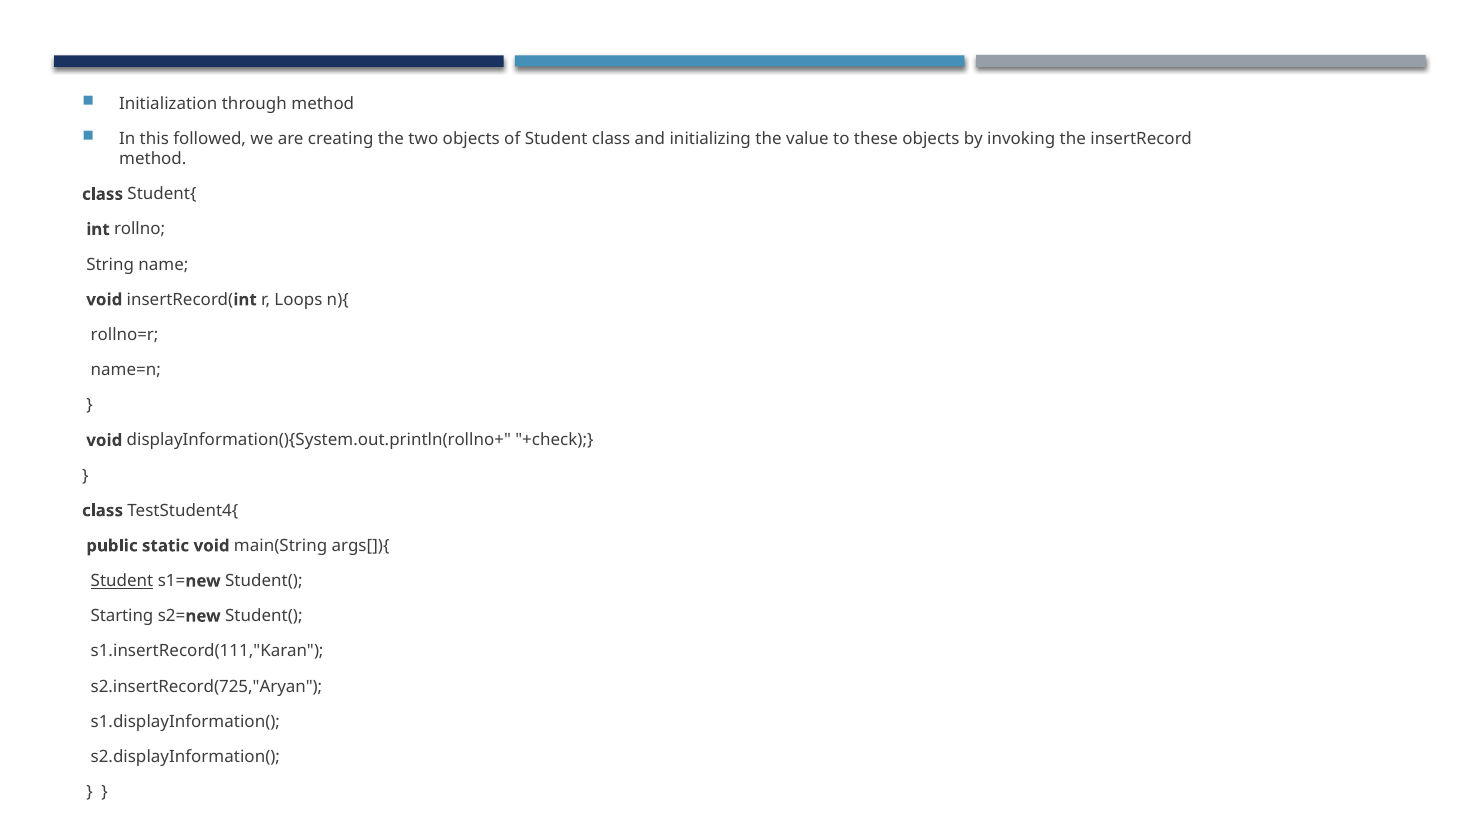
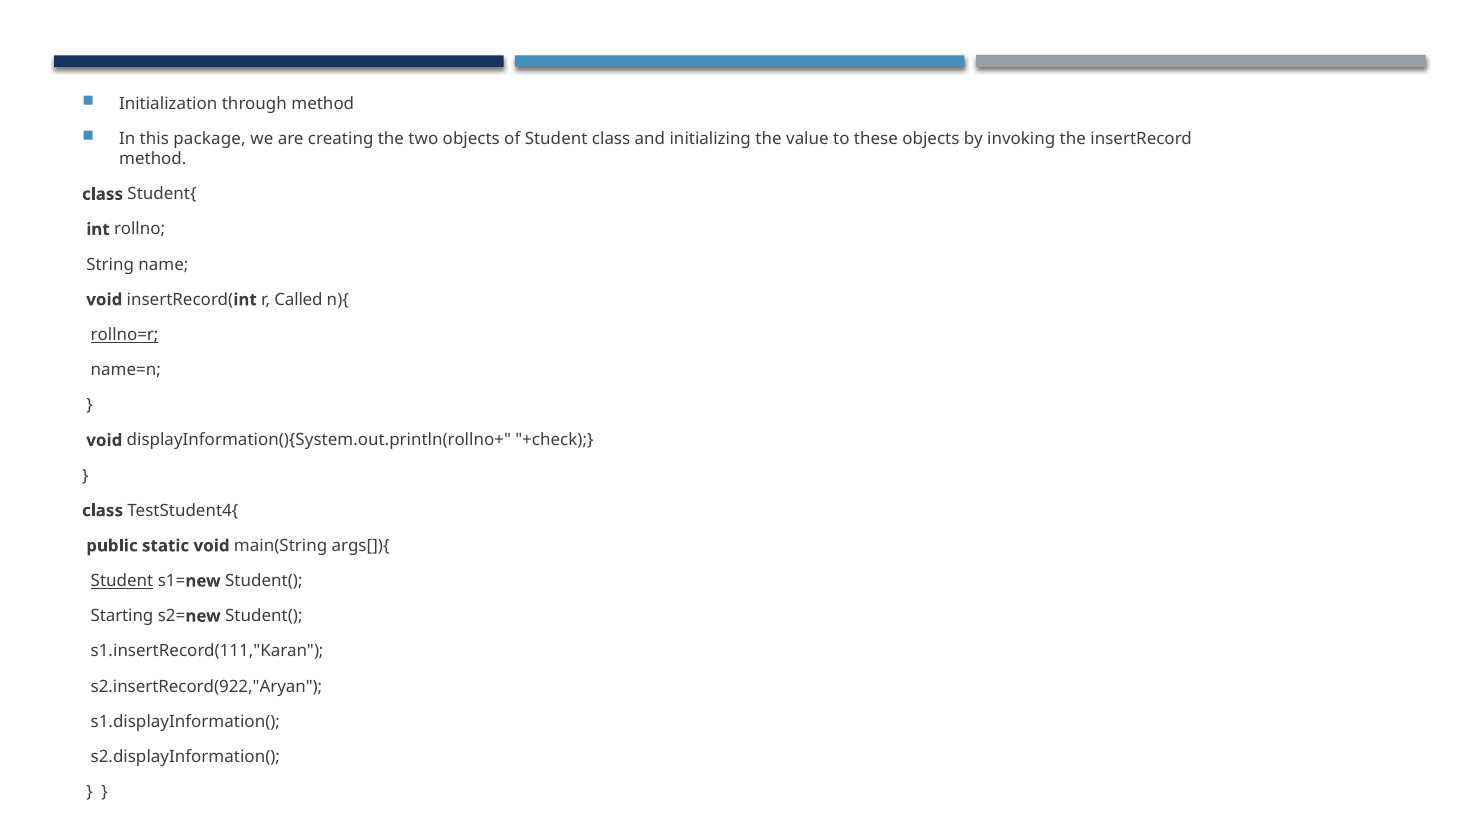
followed: followed -> package (210, 139)
Loops: Loops -> Called (298, 300)
rollno=r underline: none -> present (125, 335)
s2.insertRecord(725,"Aryan: s2.insertRecord(725,"Aryan -> s2.insertRecord(922,"Aryan (206, 687)
